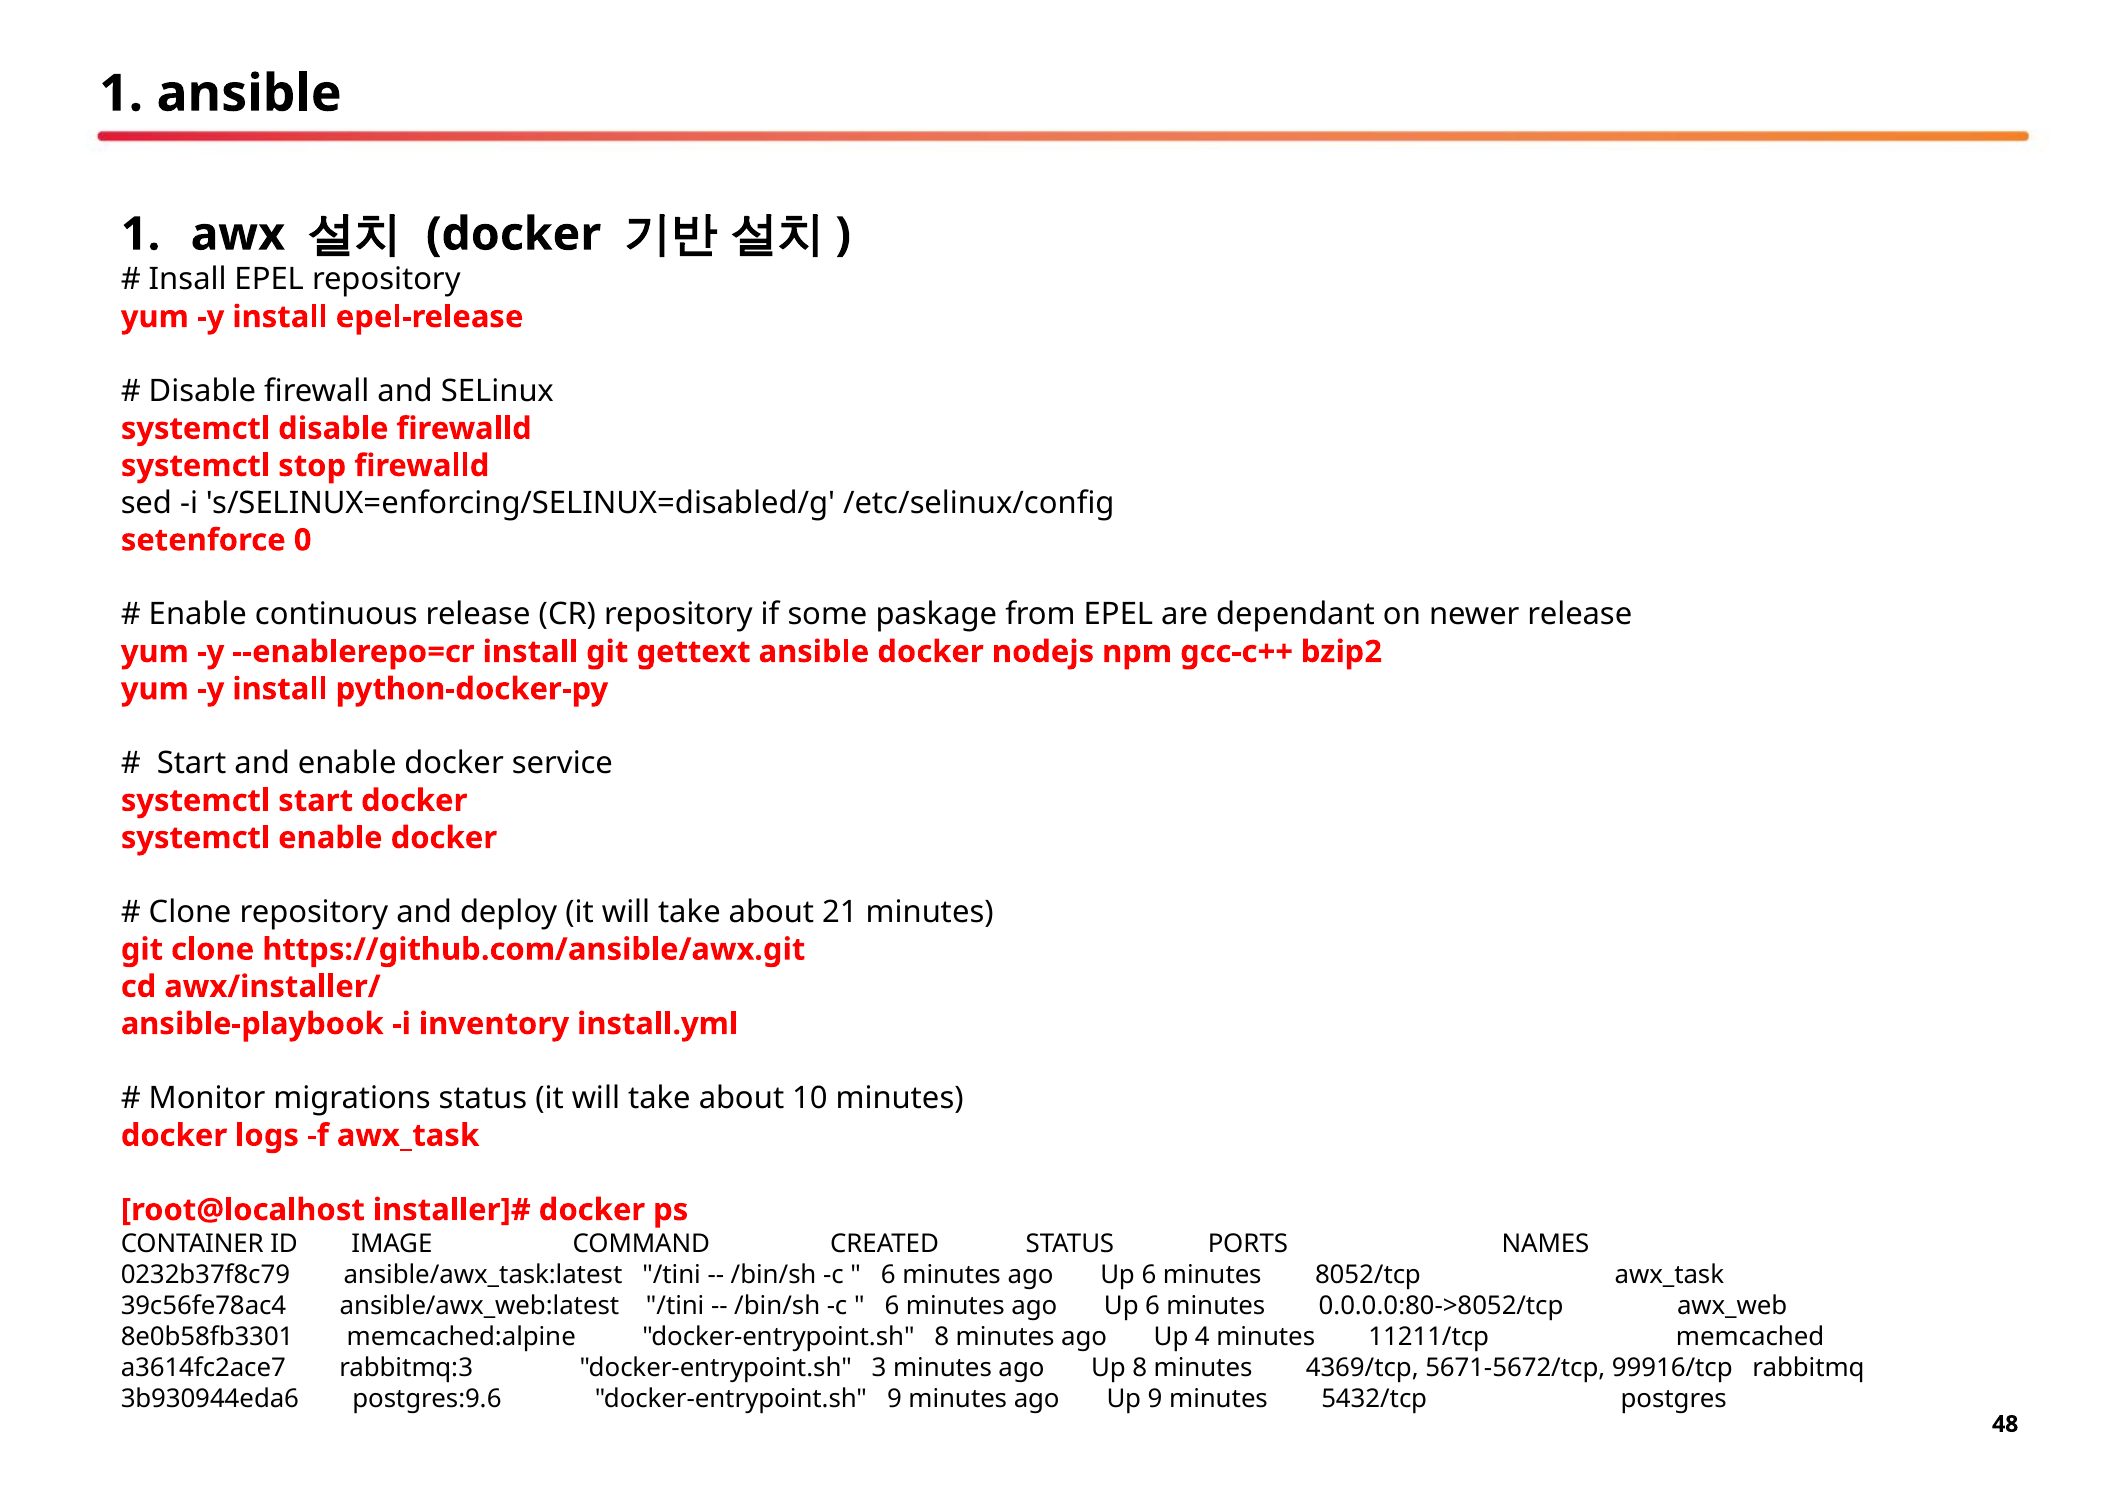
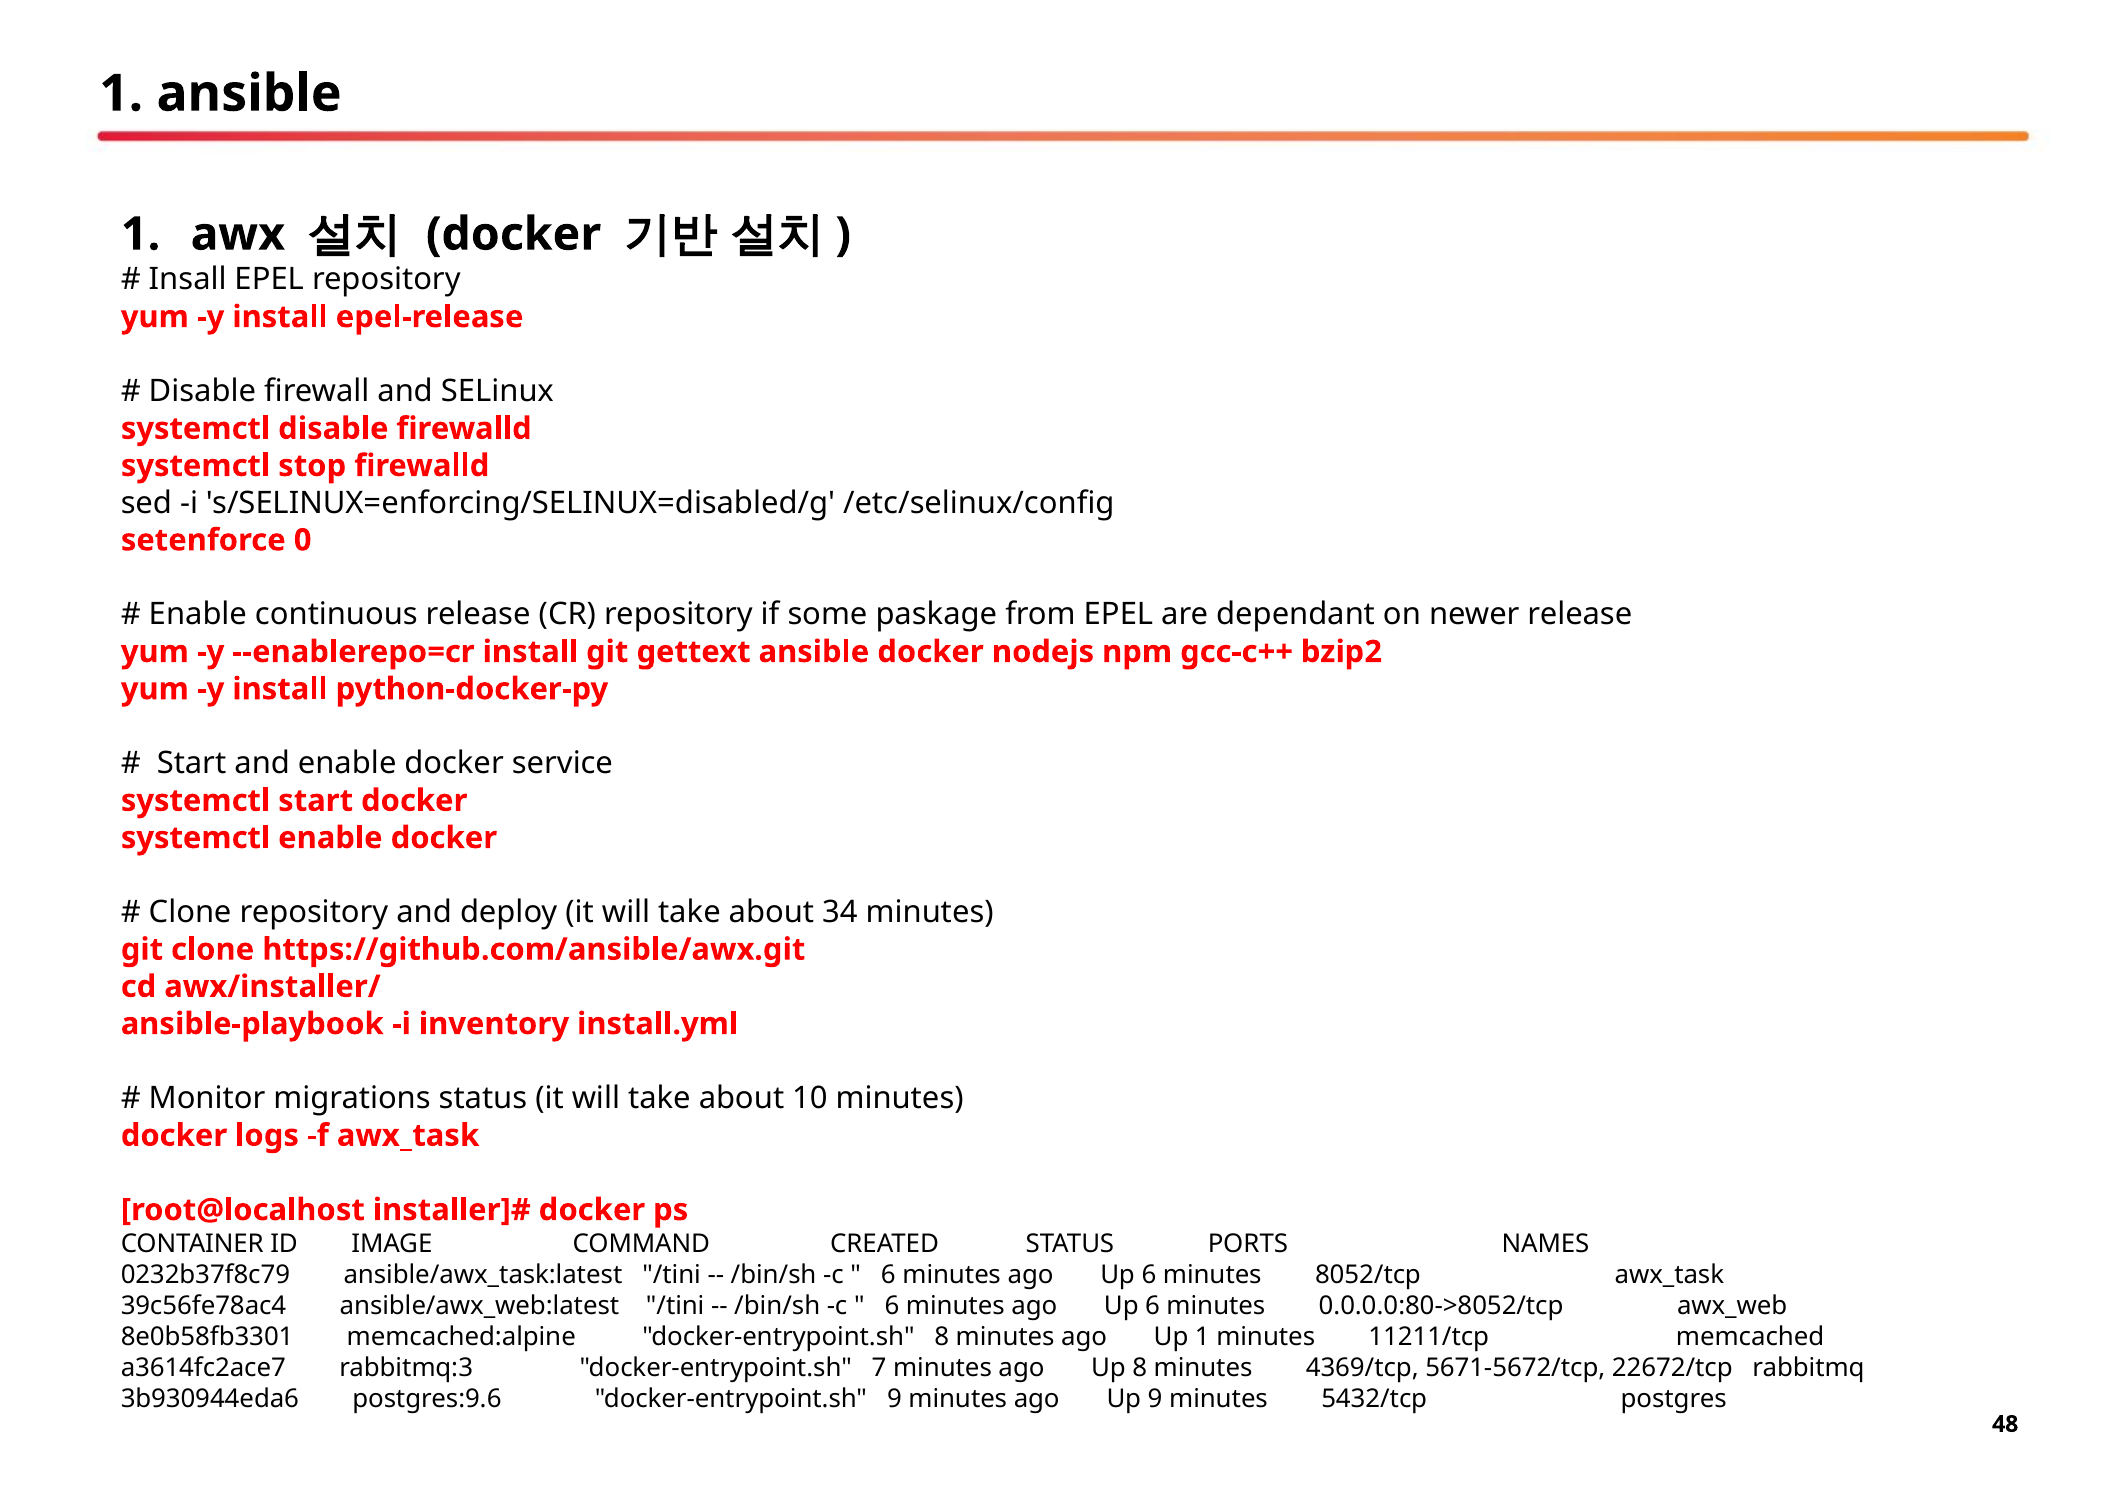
21: 21 -> 34 (840, 912)
Up 4: 4 -> 1 (1202, 1337)
3: 3 -> 7 (879, 1368)
99916/tcp: 99916/tcp -> 22672/tcp (1672, 1368)
